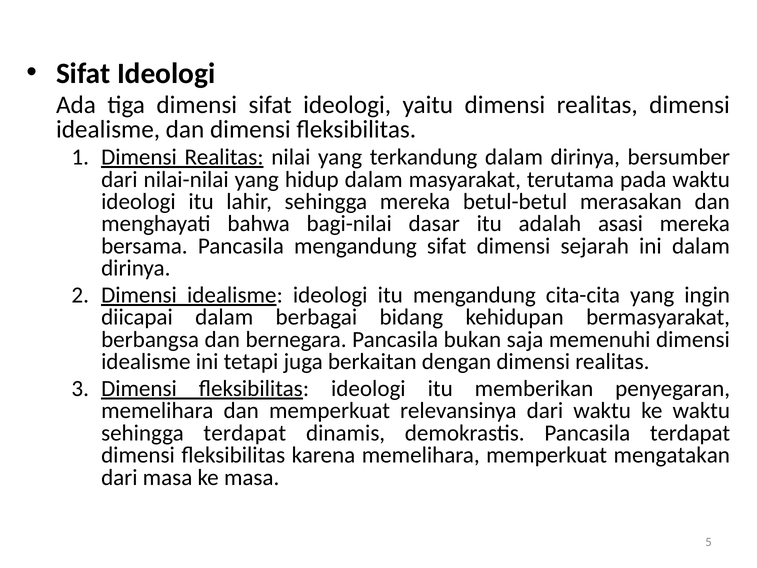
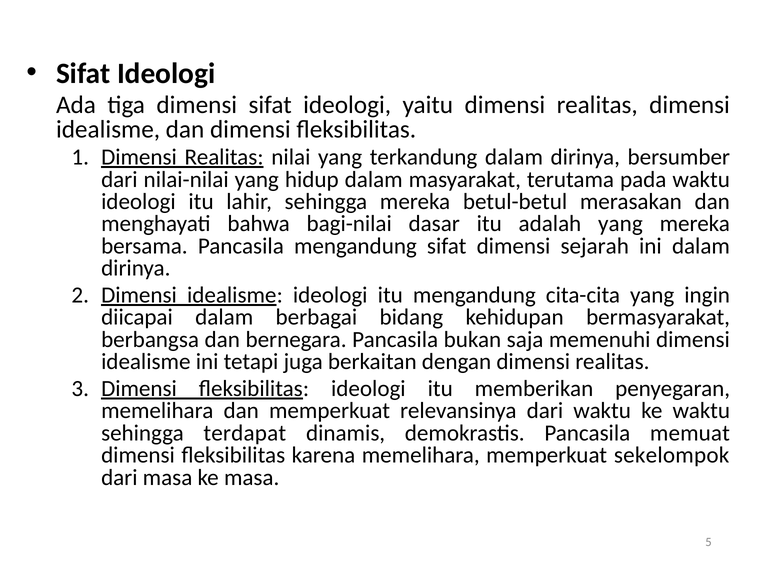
adalah asasi: asasi -> yang (620, 224)
Pancasila terdapat: terdapat -> memuat (690, 433)
mengatakan: mengatakan -> sekelompok (672, 455)
